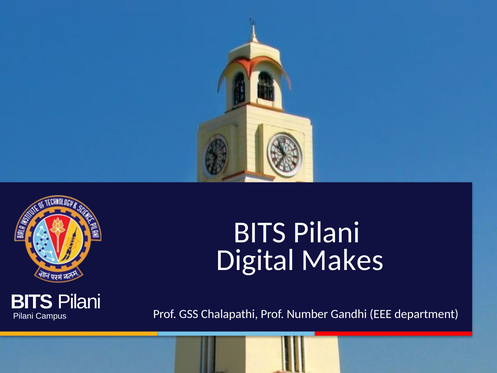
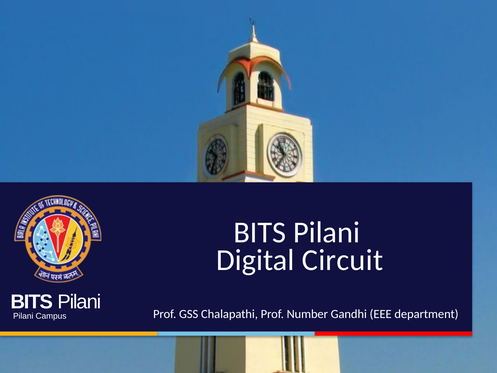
Makes: Makes -> Circuit (343, 260)
